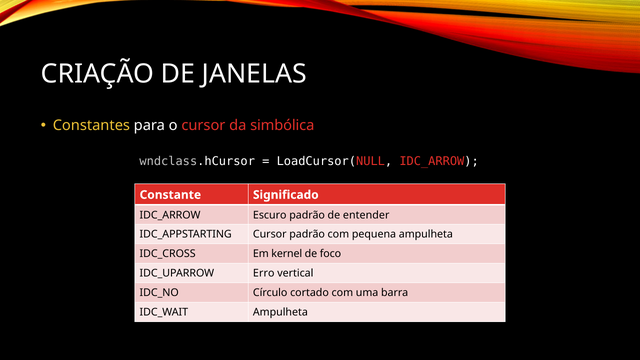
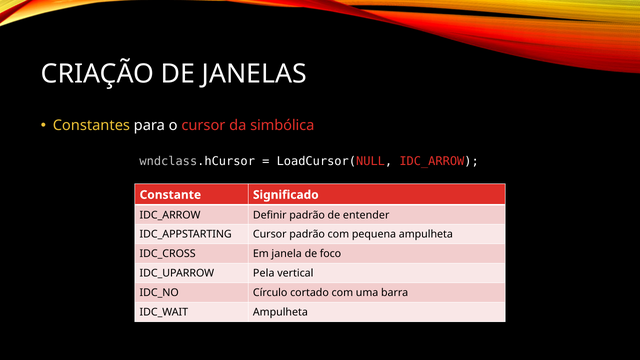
Escuro: Escuro -> Definir (270, 215)
kernel: kernel -> janela (287, 254)
Erro: Erro -> Pela (264, 273)
